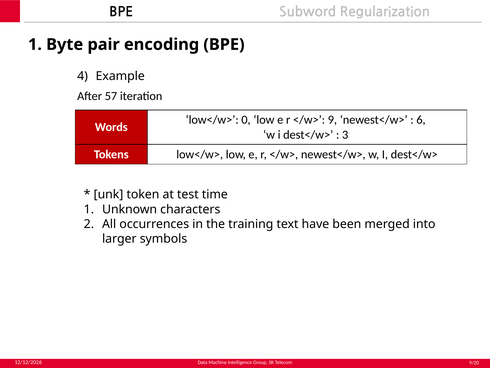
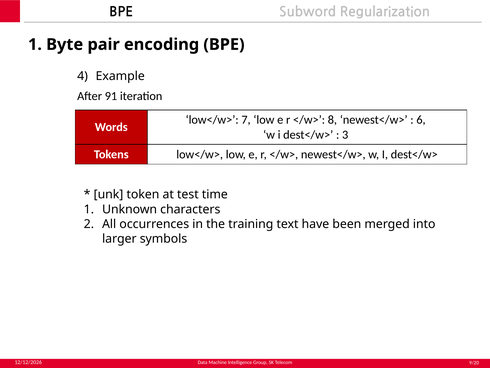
57: 57 -> 91 (111, 96)
0: 0 -> 7 (246, 120)
9: 9 -> 8 (332, 120)
